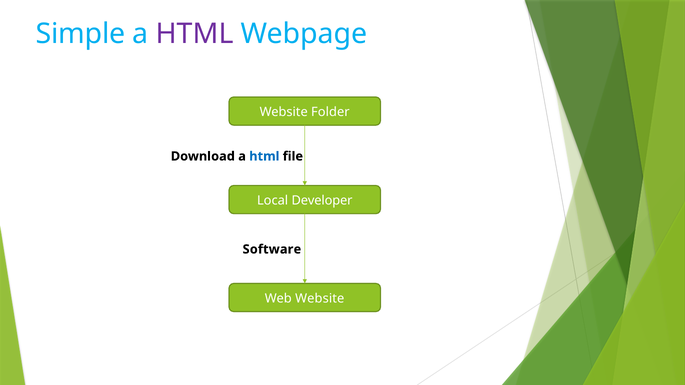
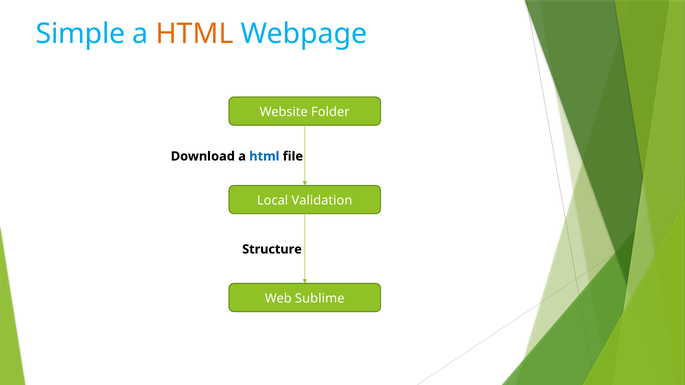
HTML colour: purple -> orange (195, 34)
Developer: Developer -> Validation (322, 201)
Software: Software -> Structure (272, 249)
Web Website: Website -> Sublime (320, 299)
